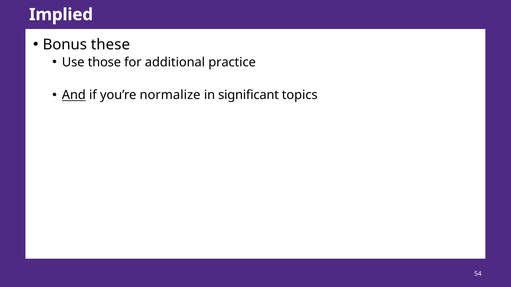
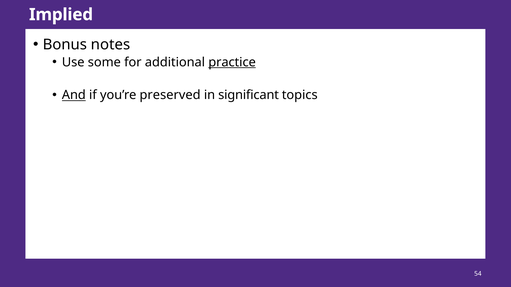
these: these -> notes (110, 45)
those: those -> some (104, 62)
practice underline: none -> present (232, 62)
normalize: normalize -> preserved (170, 95)
